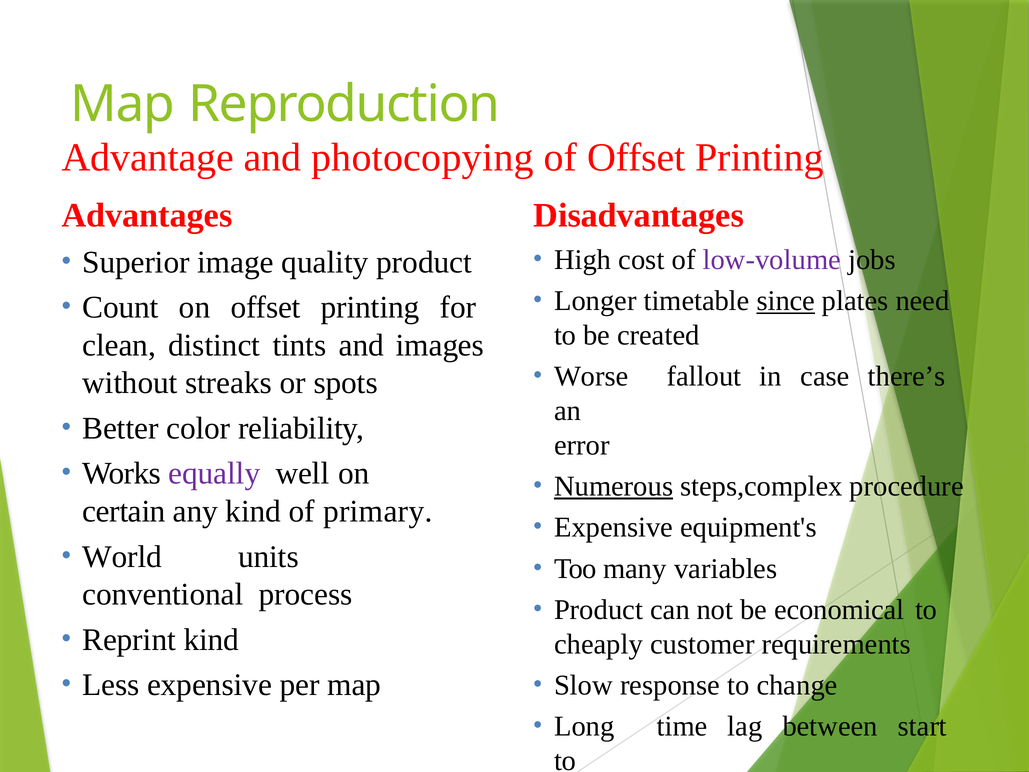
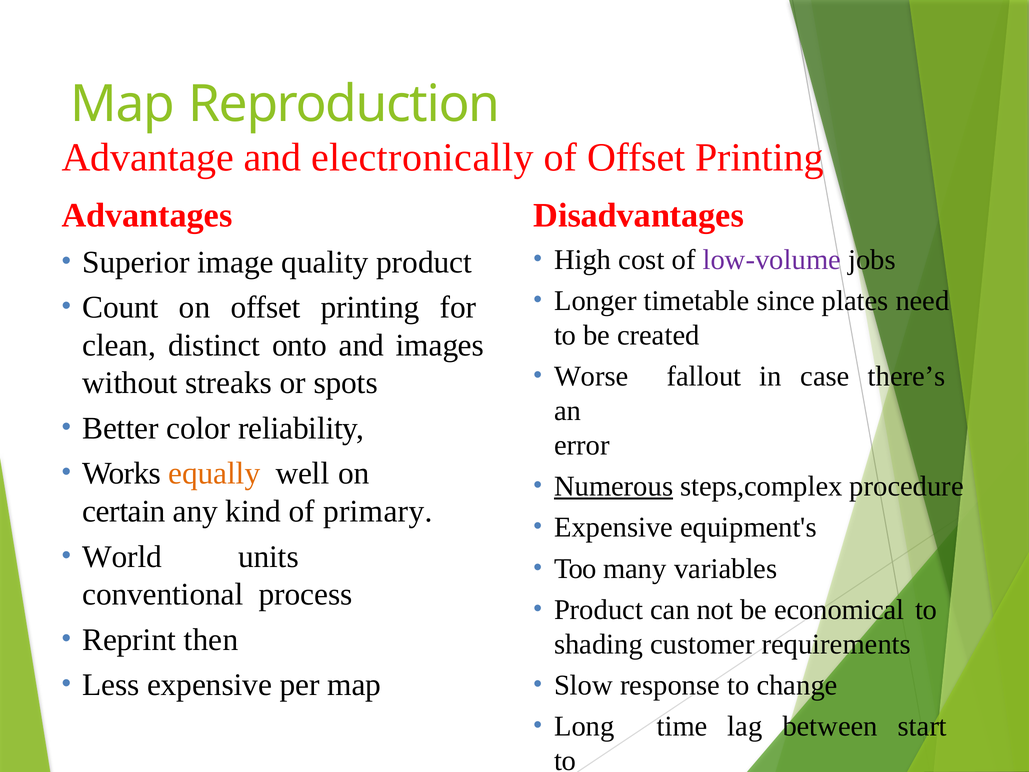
photocopying: photocopying -> electronically (422, 157)
since underline: present -> none (786, 301)
tints: tints -> onto (300, 345)
equally colour: purple -> orange (214, 473)
Reprint kind: kind -> then (211, 640)
cheaply: cheaply -> shading (599, 644)
